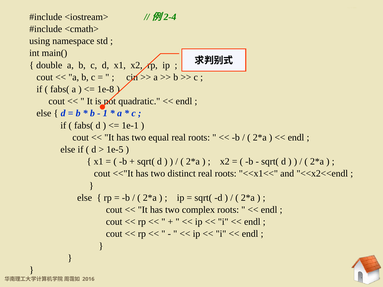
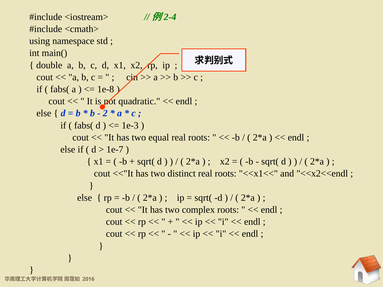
1: 1 -> 2 (105, 113)
1e-1: 1e-1 -> 1e-3 (130, 125)
1e-5: 1e-5 -> 1e-7 (115, 150)
